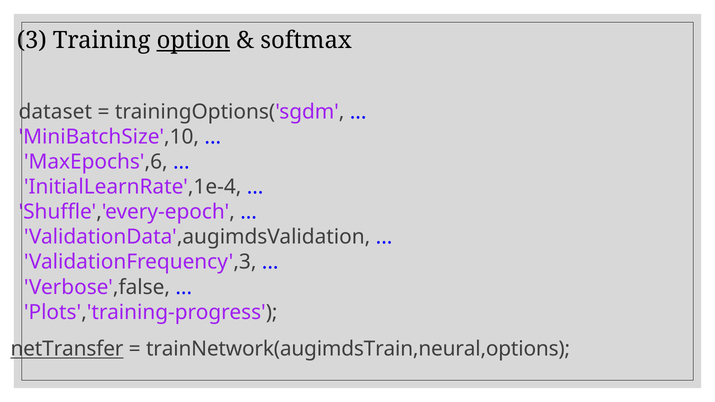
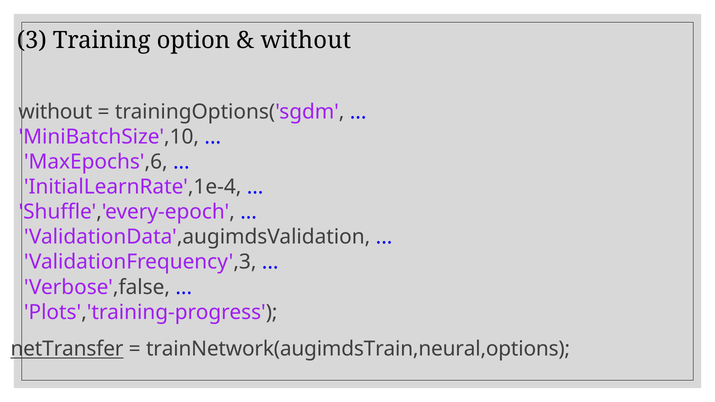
option underline: present -> none (193, 40)
softmax: softmax -> without (306, 40)
dataset: dataset -> without (55, 112)
